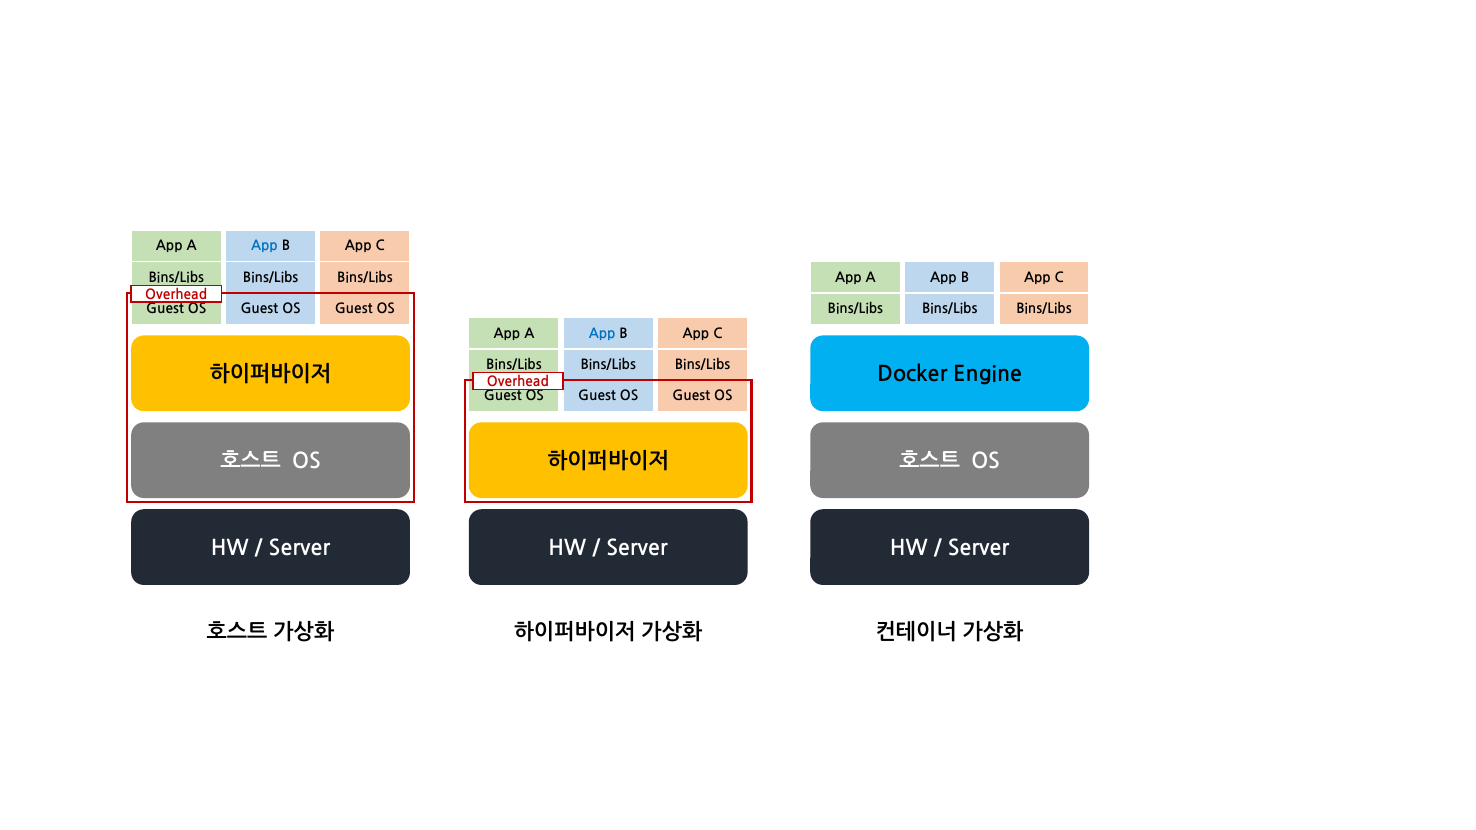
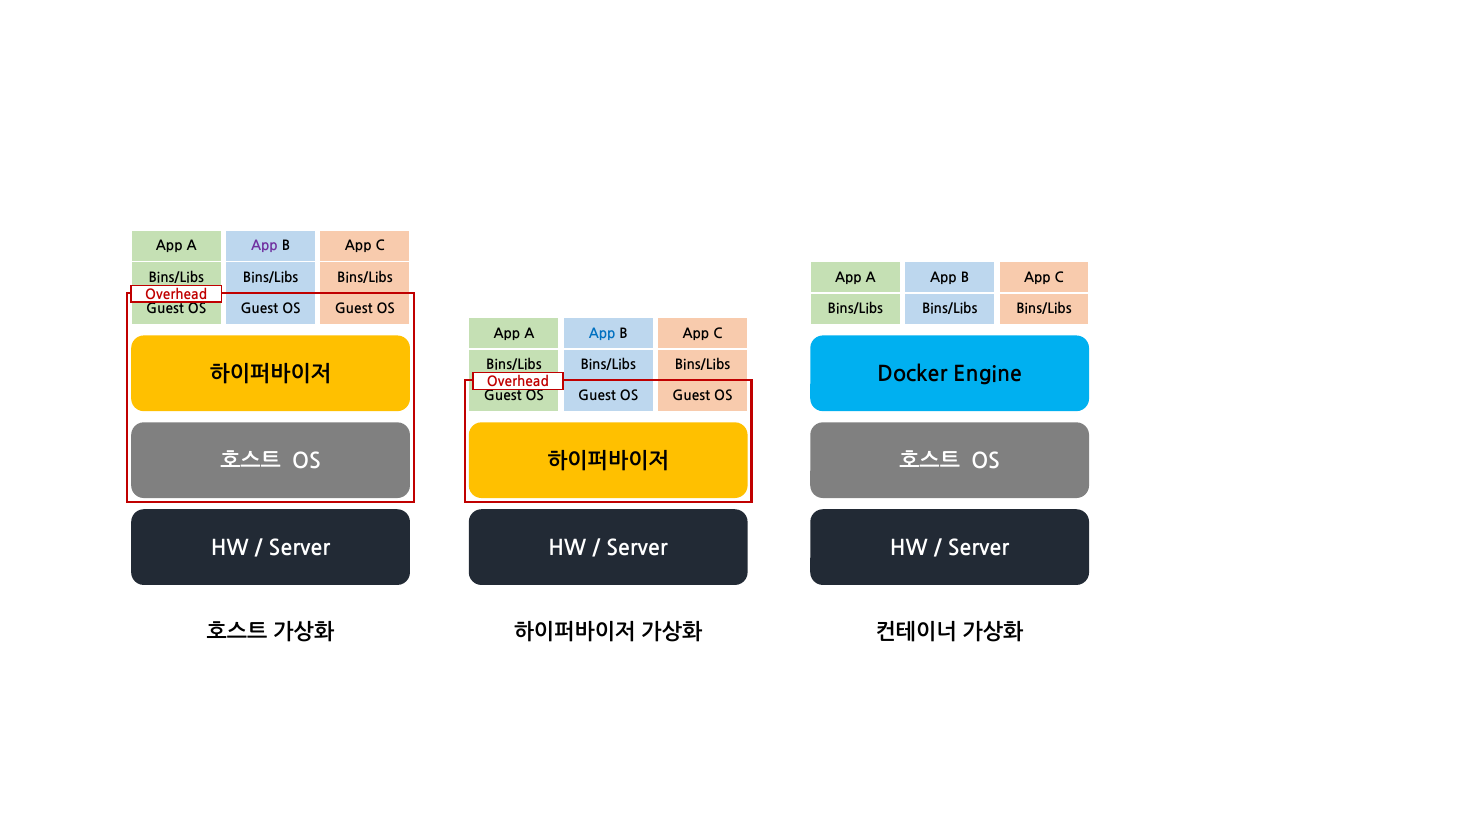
App colour: blue -> purple (264, 246)
